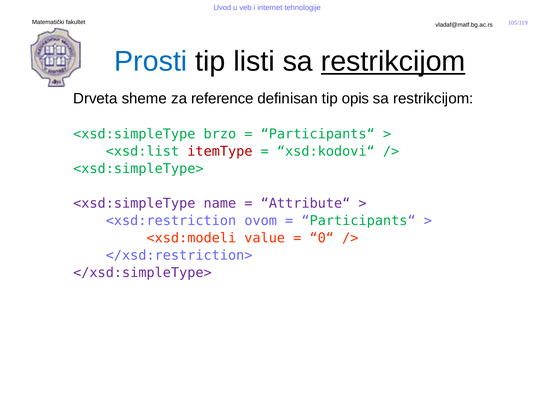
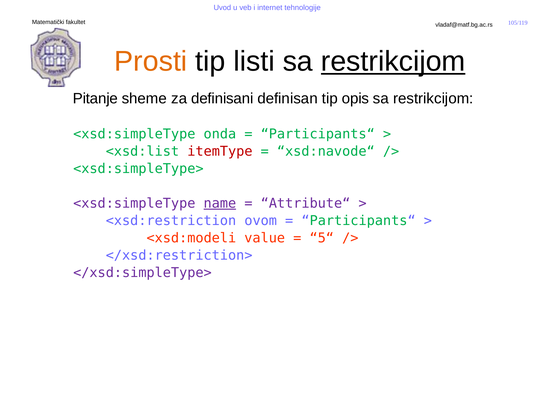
Prosti colour: blue -> orange (151, 62)
Drveta: Drveta -> Pitanje (95, 99)
reference: reference -> definisani (222, 99)
brzo: brzo -> onda (220, 134)
xsd:kodovi“: xsd:kodovi“ -> xsd:navode“ (326, 152)
name underline: none -> present (220, 204)
0“: 0“ -> 5“ (322, 238)
